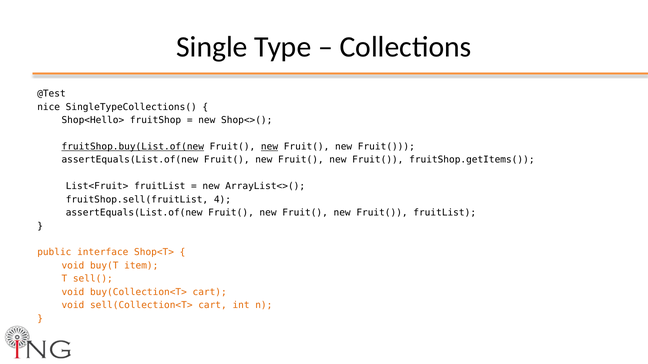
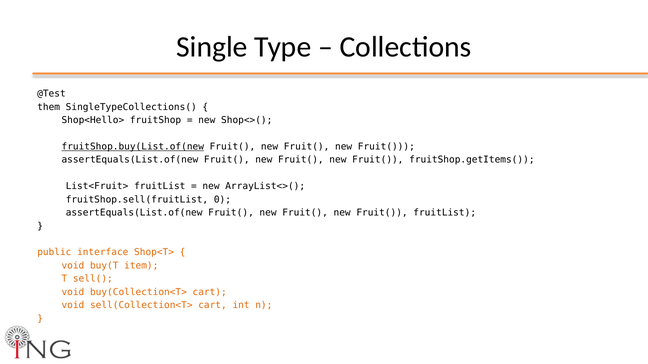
nice: nice -> them (49, 107)
new underline: present -> none (270, 147)
4: 4 -> 0 (222, 200)
